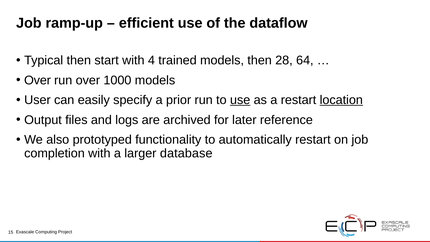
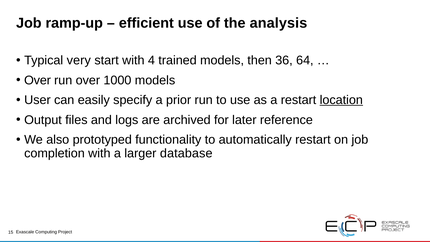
dataflow: dataflow -> analysis (278, 23)
Typical then: then -> very (79, 60)
28: 28 -> 36 (284, 60)
use underline: present -> none (240, 100)
